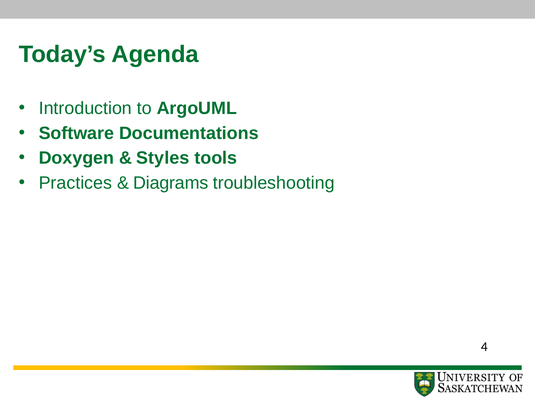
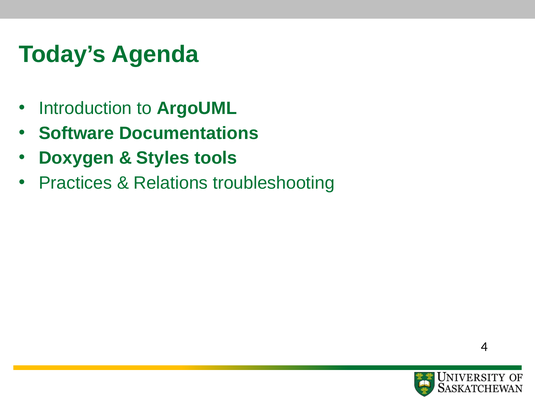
Diagrams: Diagrams -> Relations (171, 183)
